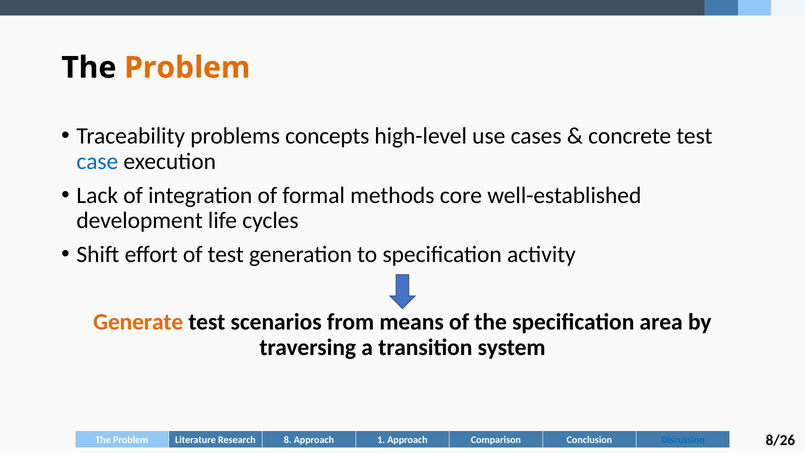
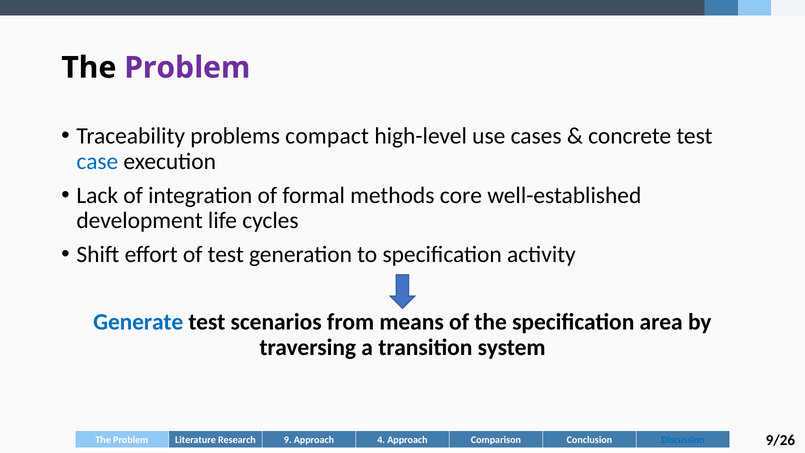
Problem colour: orange -> purple (187, 68)
concepts: concepts -> compact (327, 136)
Generate colour: orange -> blue (138, 322)
8/26: 8/26 -> 9/26 (780, 440)
8: 8 -> 9 (288, 440)
1: 1 -> 4 (381, 440)
